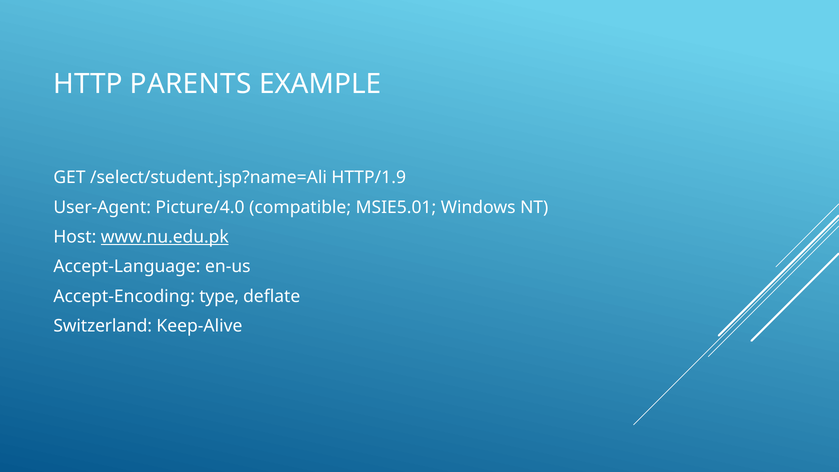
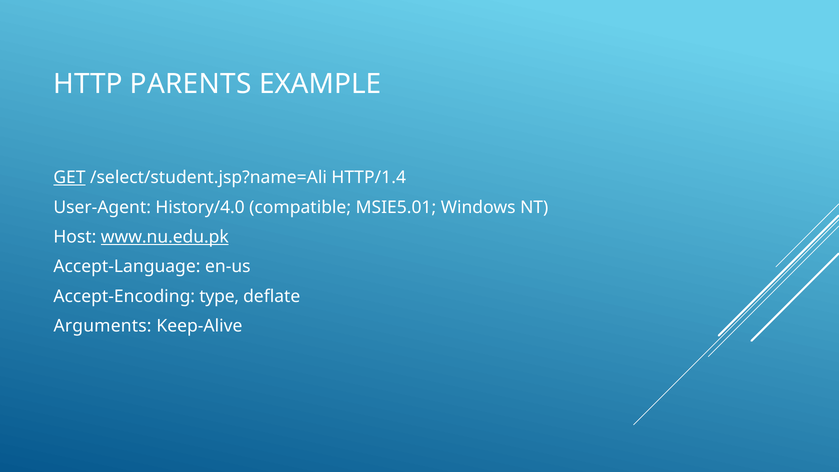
GET underline: none -> present (69, 177)
HTTP/1.9: HTTP/1.9 -> HTTP/1.4 (369, 177)
Picture/4.0: Picture/4.0 -> History/4.0 (200, 207)
Switzerland: Switzerland -> Arguments (103, 326)
